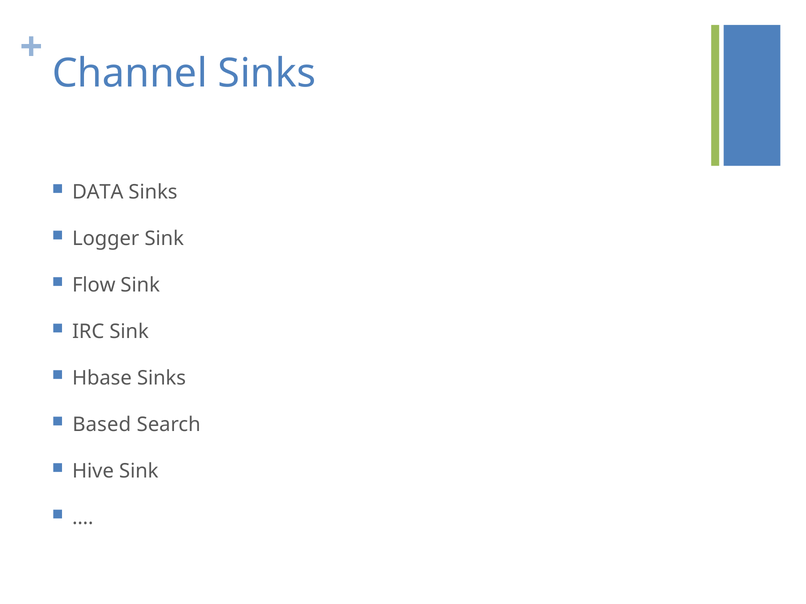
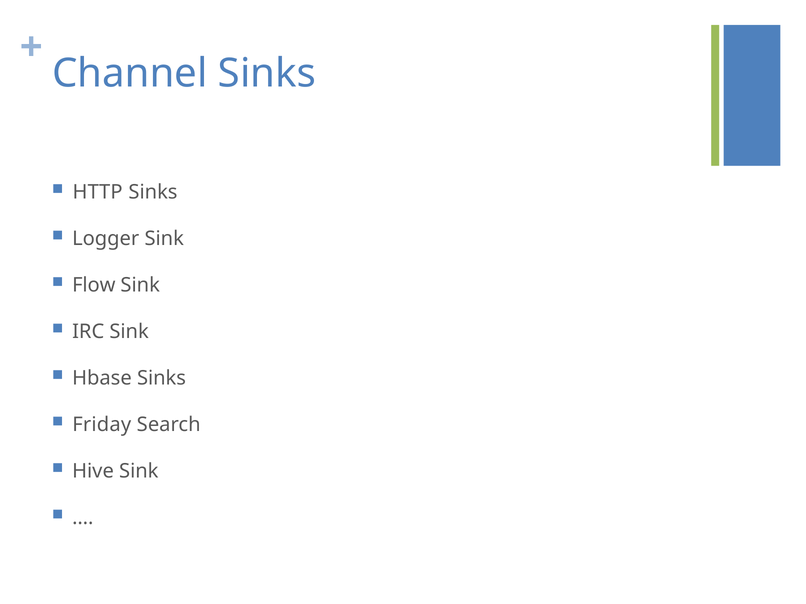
DATA: DATA -> HTTP (98, 192)
Based: Based -> Friday (102, 425)
